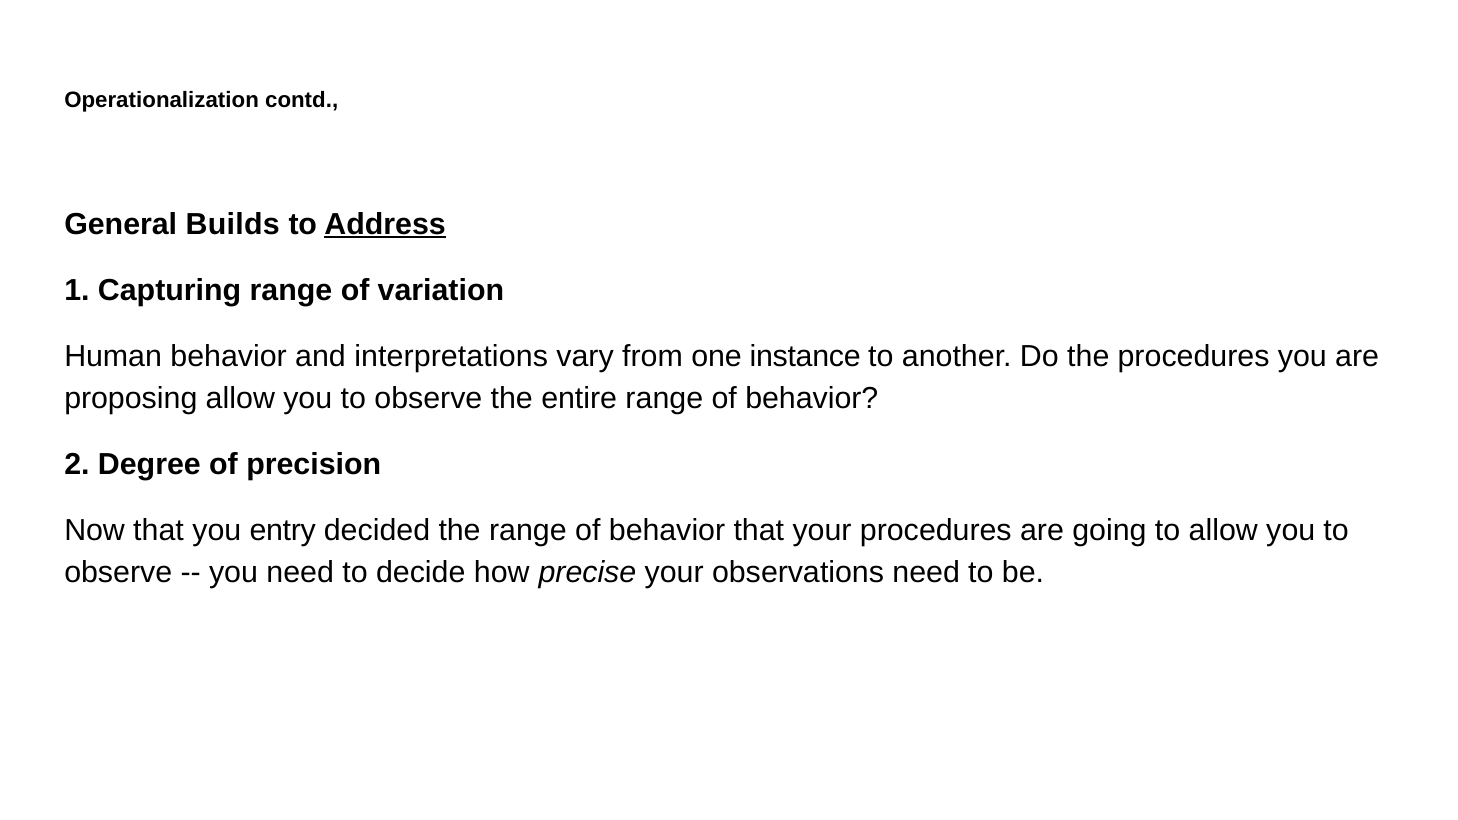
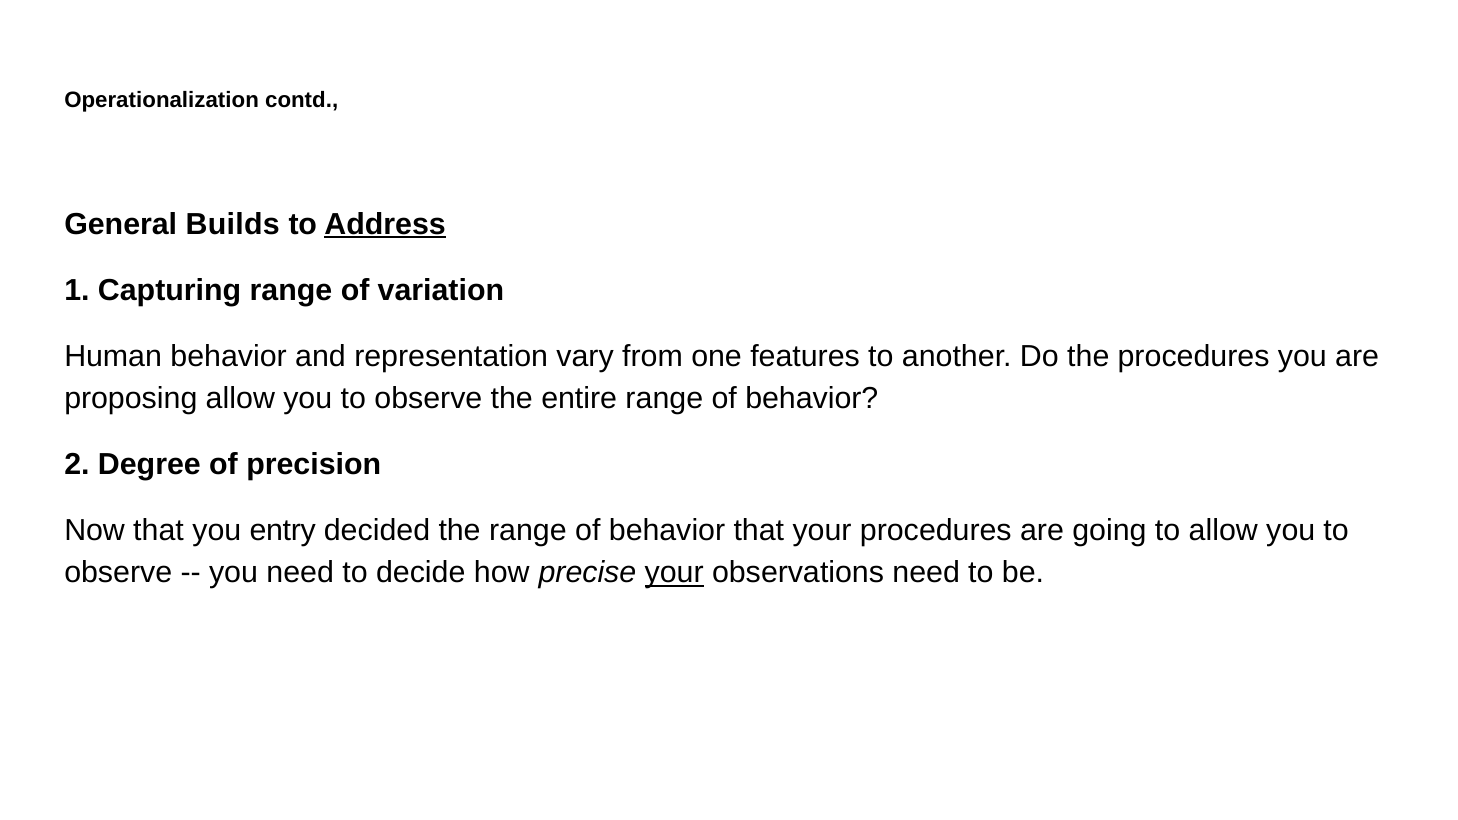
interpretations: interpretations -> representation (451, 356)
instance: instance -> features (805, 356)
your underline: none -> present (674, 573)
